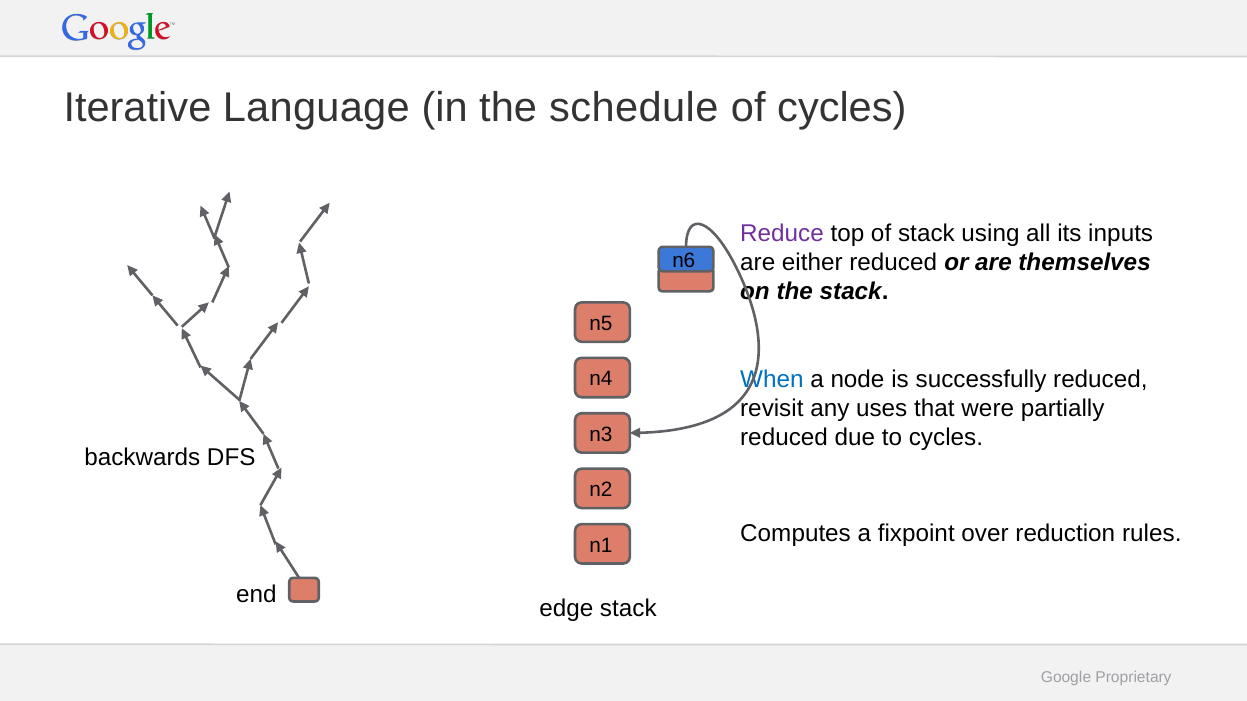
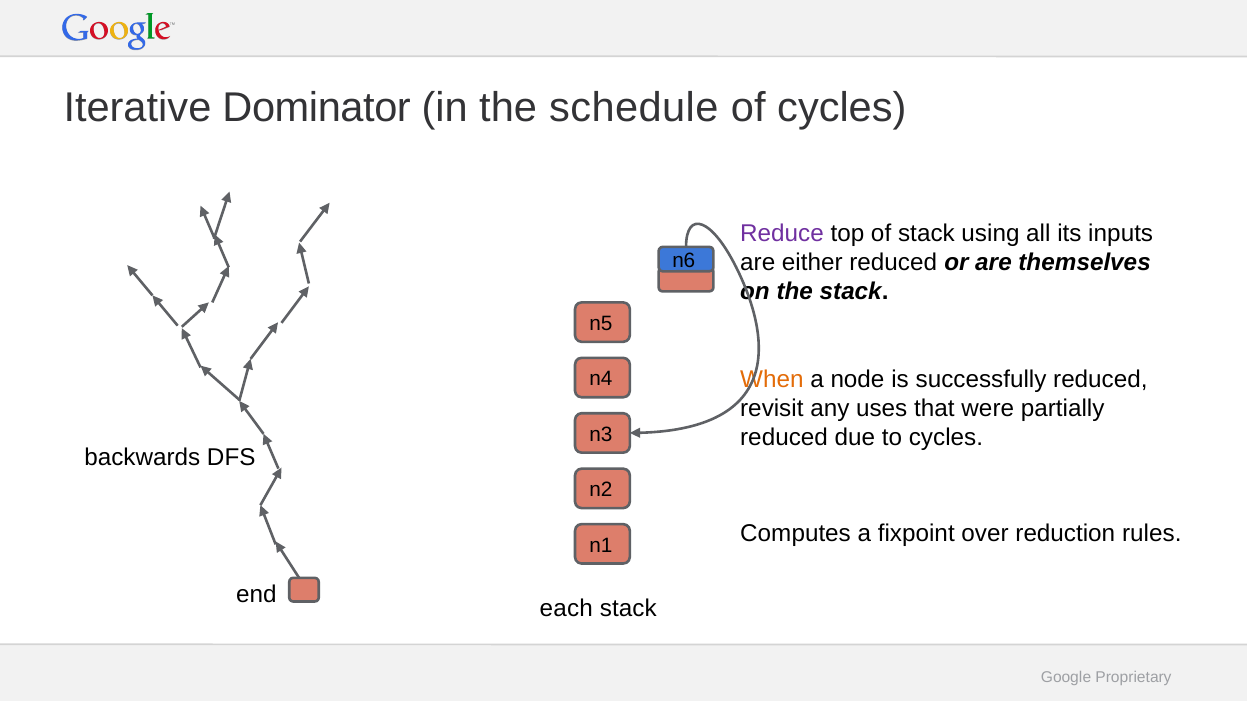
Language: Language -> Dominator (317, 108)
When colour: blue -> orange (772, 380)
edge: edge -> each (566, 609)
